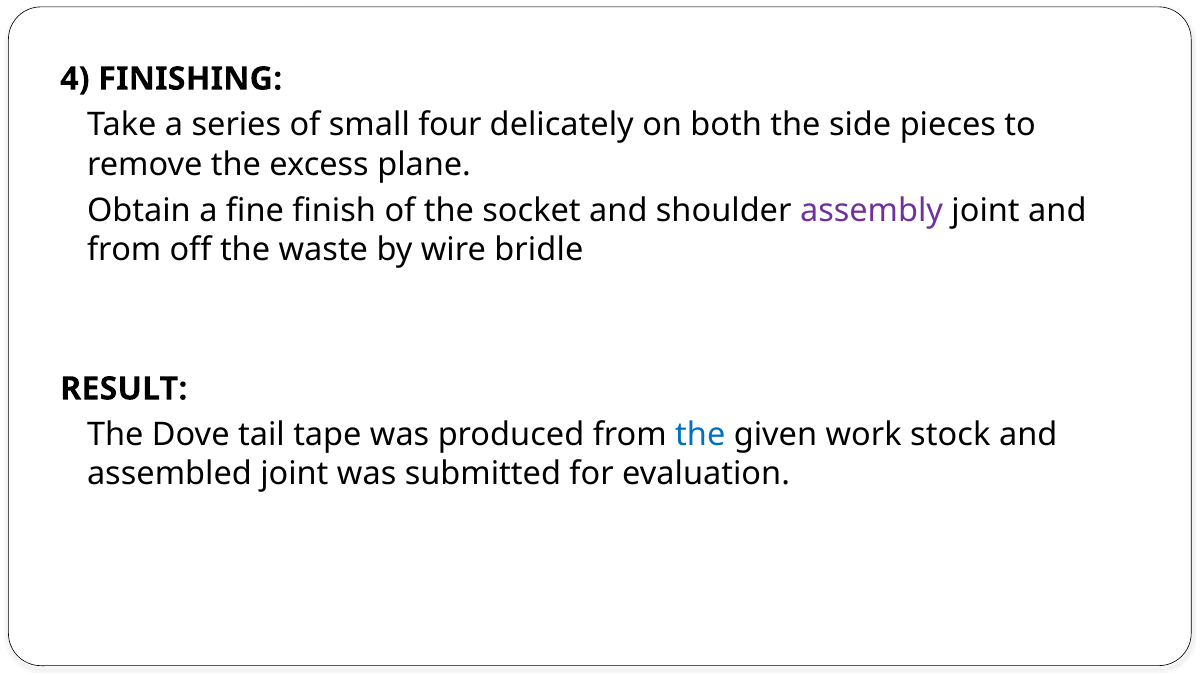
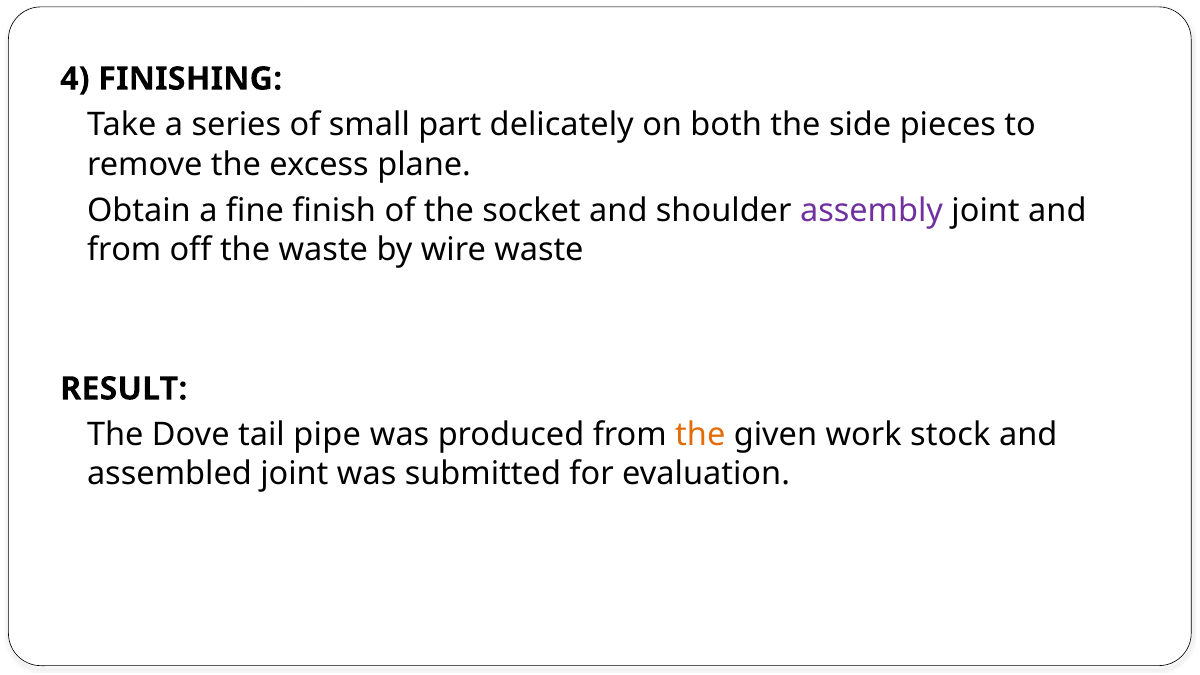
four: four -> part (450, 125)
wire bridle: bridle -> waste (539, 250)
tape: tape -> pipe (327, 435)
the colour: blue -> orange (700, 435)
